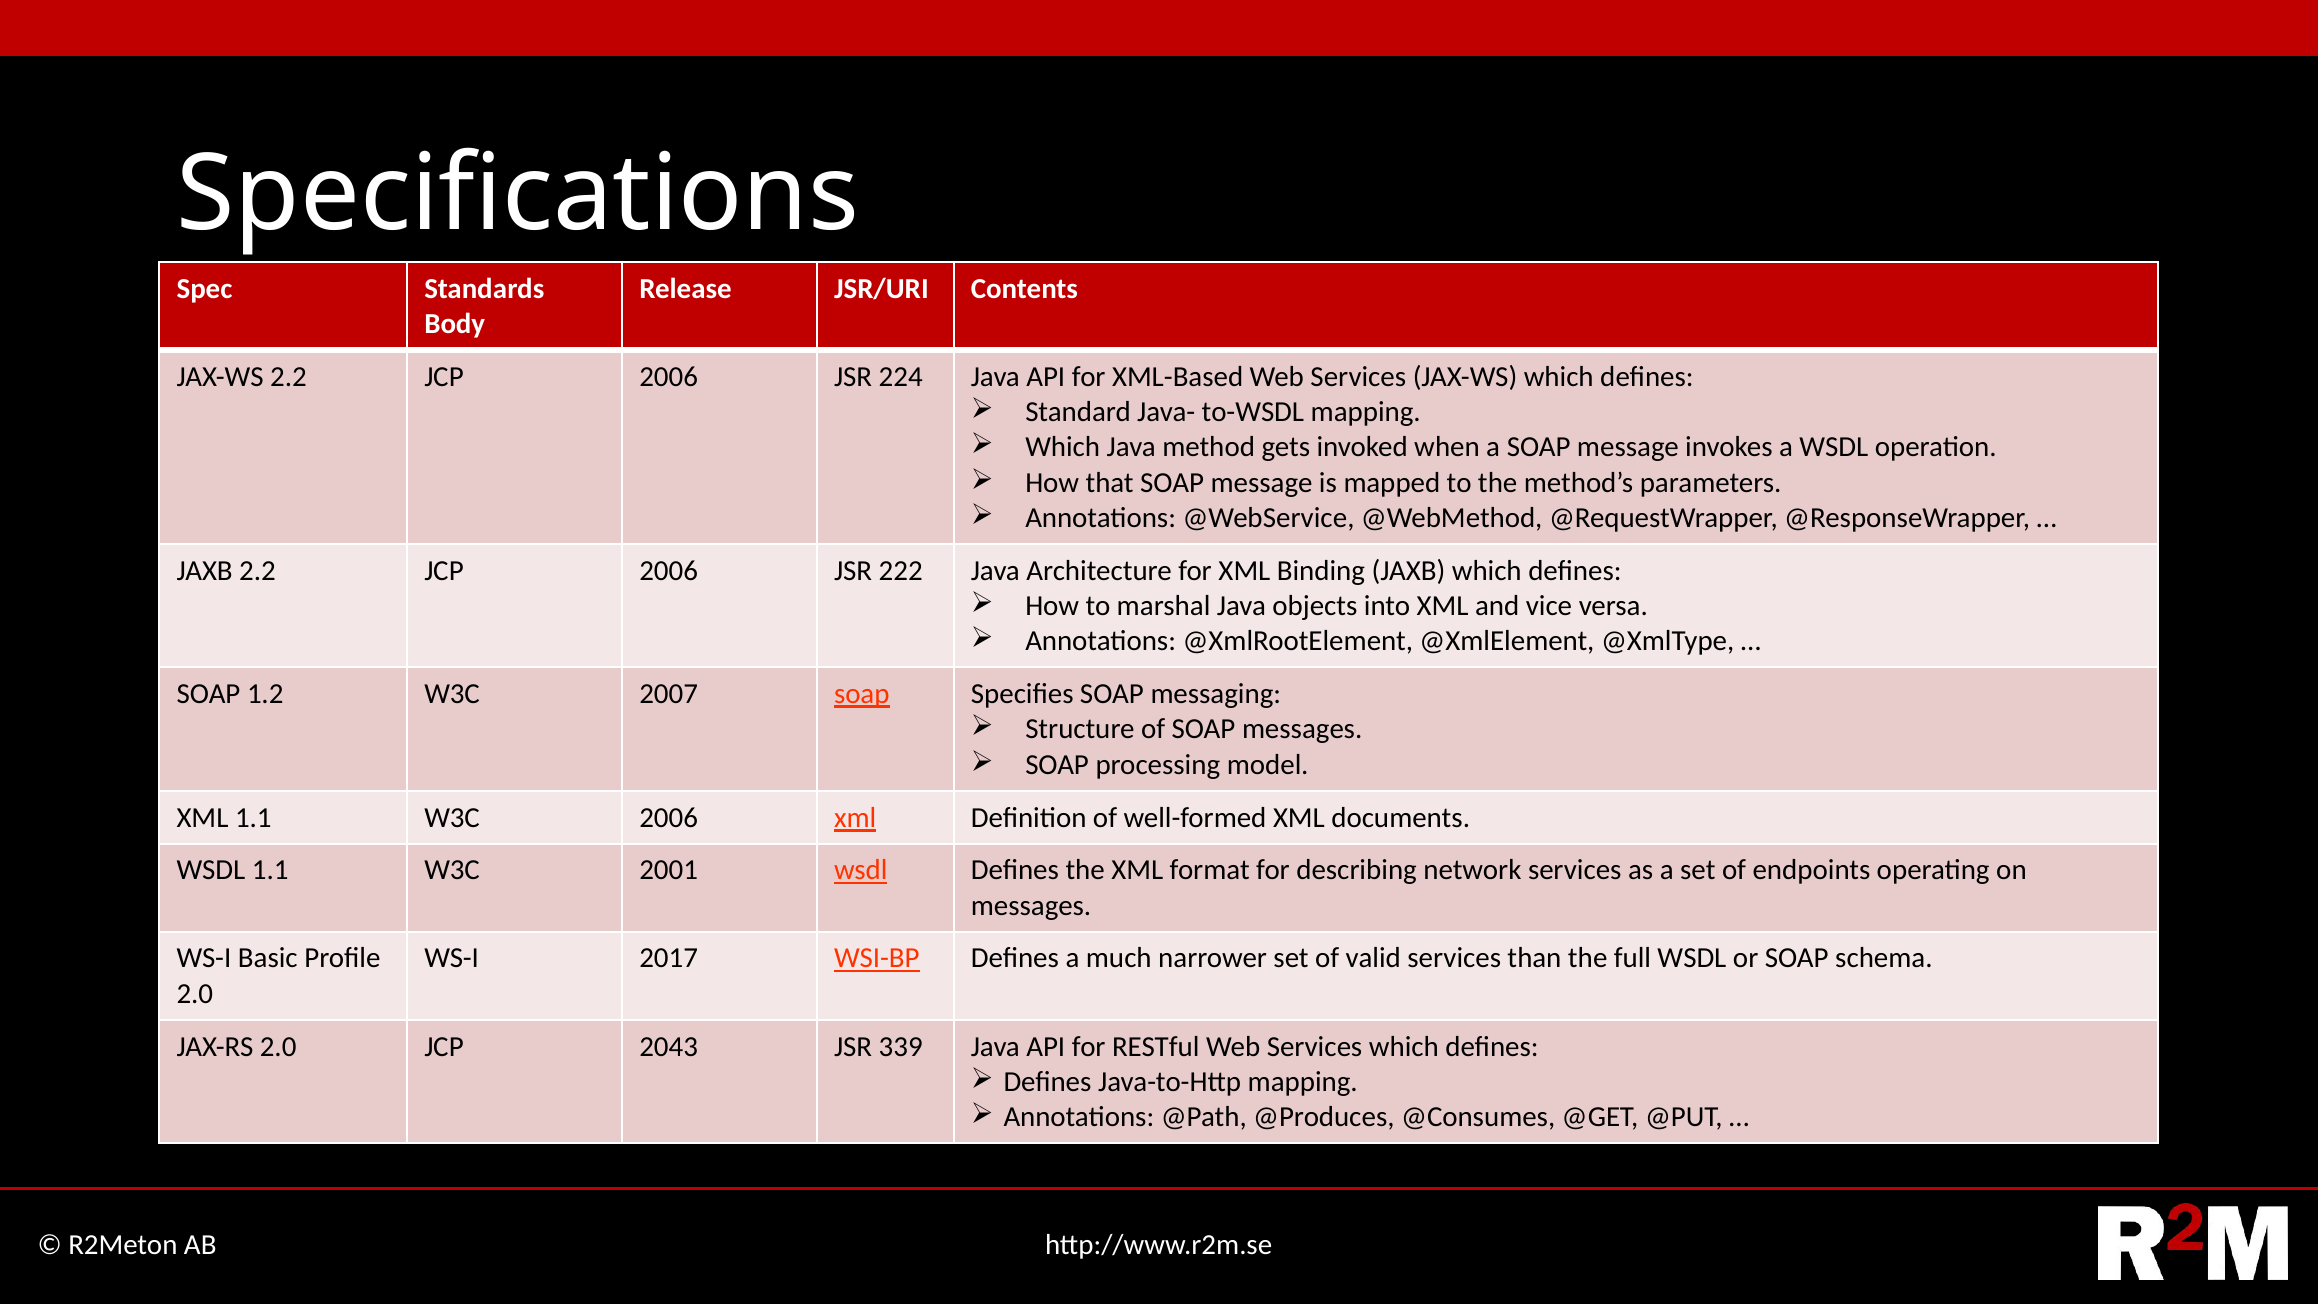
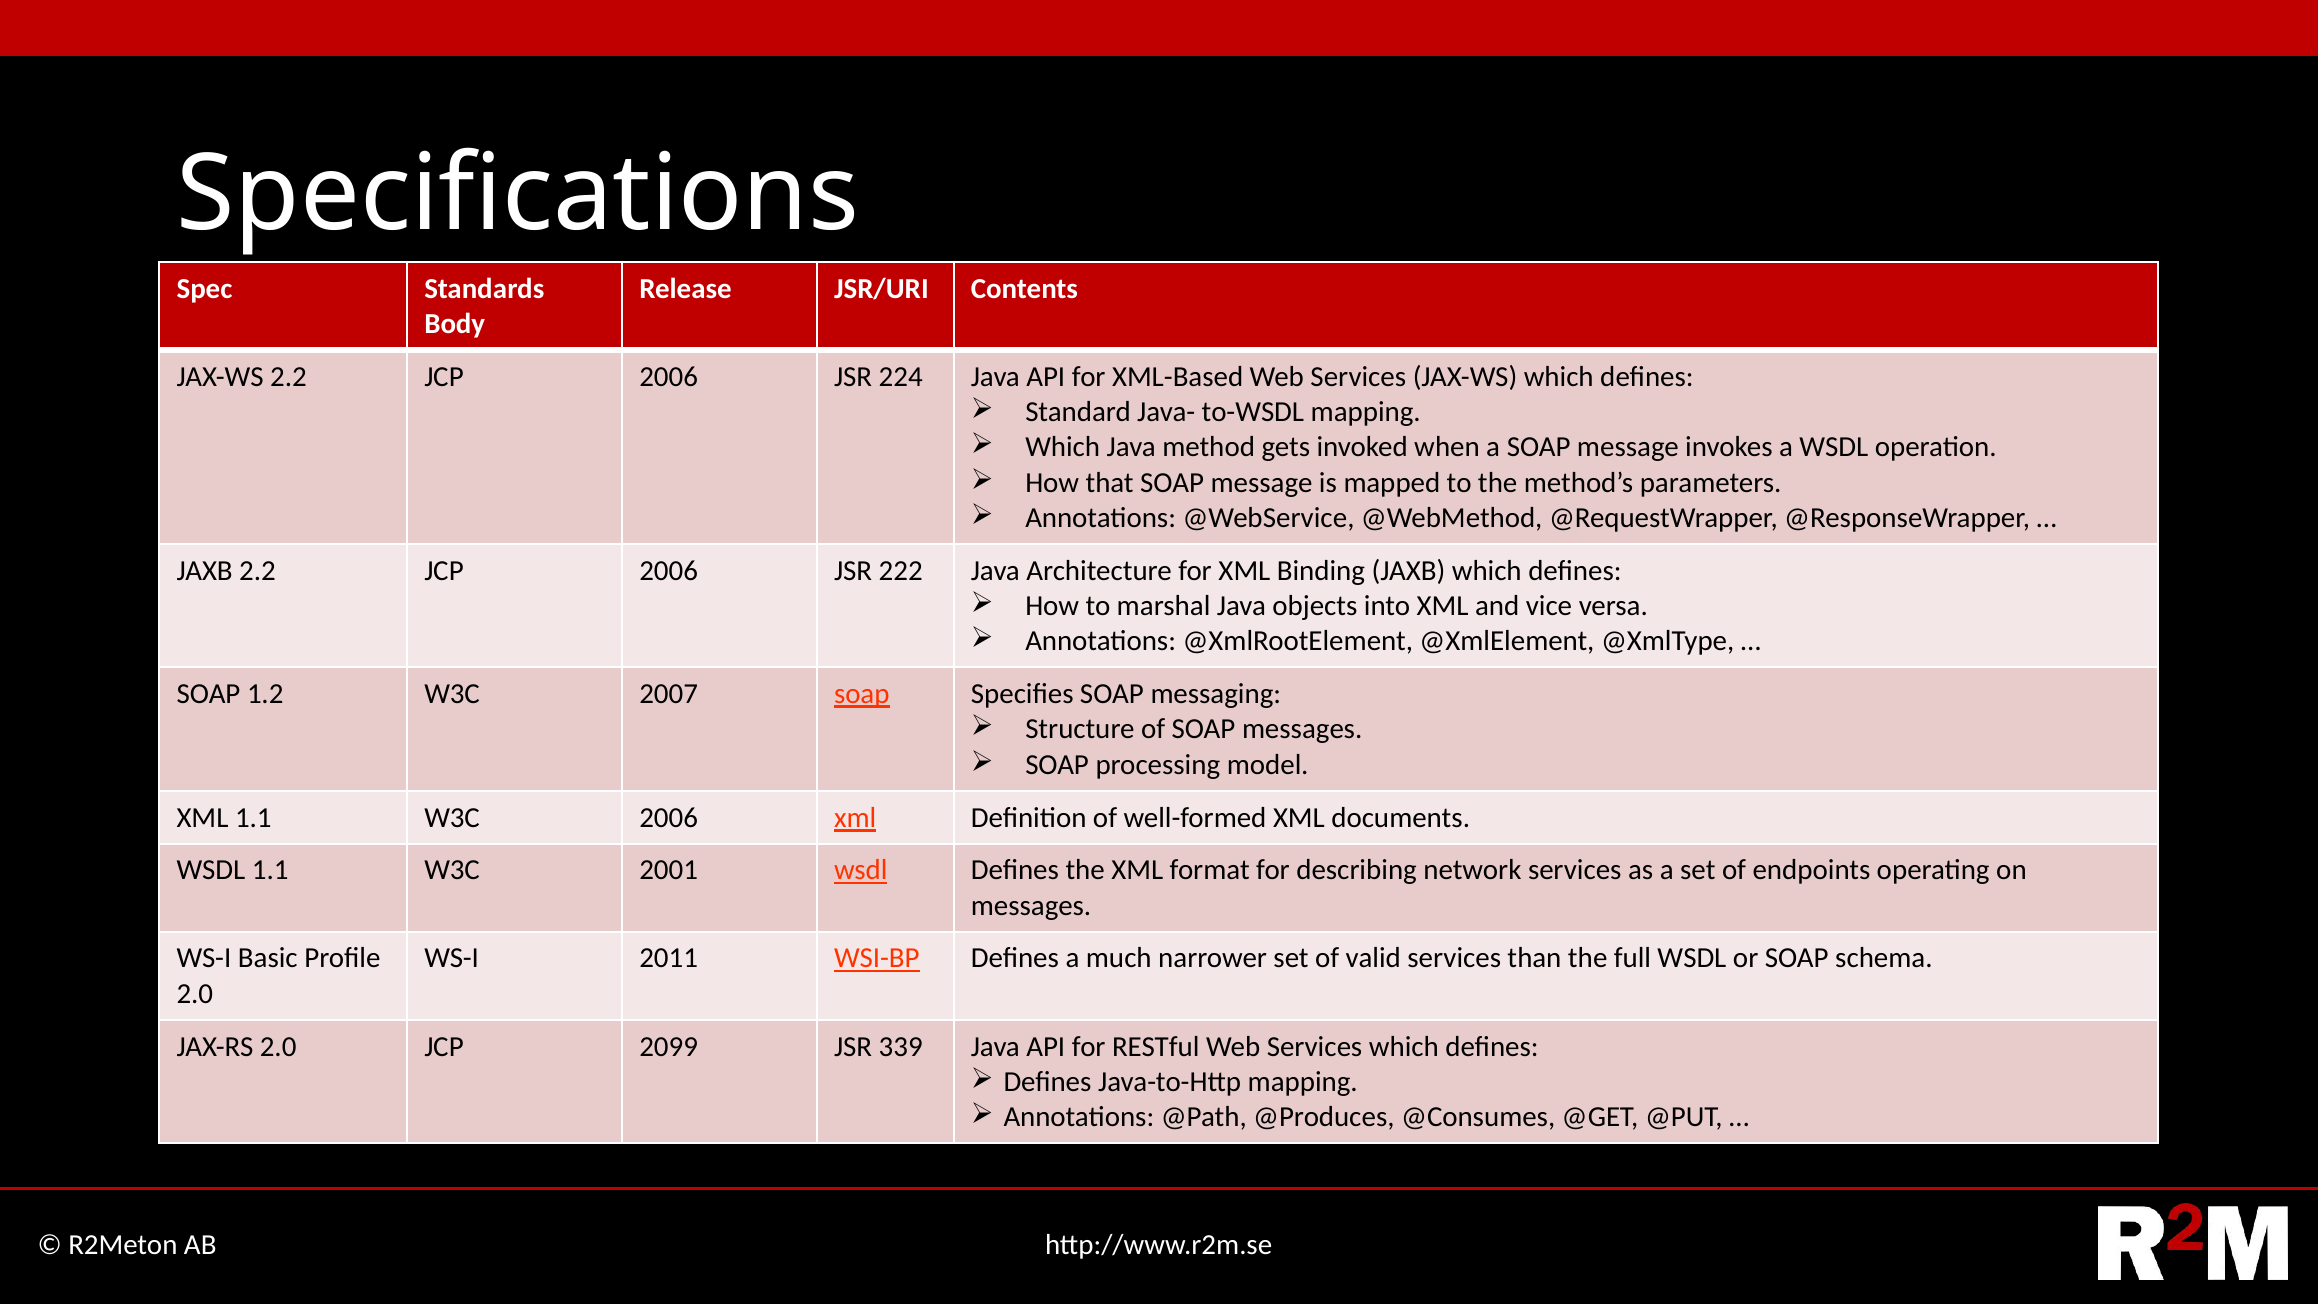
2017: 2017 -> 2011 (669, 958)
2043: 2043 -> 2099 (669, 1046)
